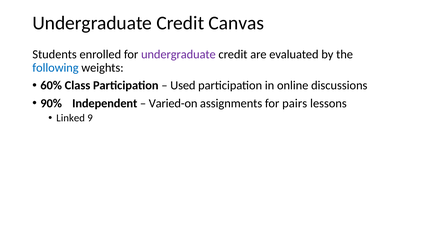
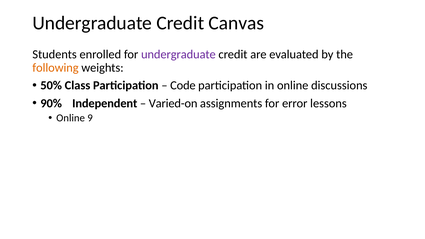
following colour: blue -> orange (56, 68)
60%: 60% -> 50% (51, 86)
Used: Used -> Code (183, 86)
pairs: pairs -> error (295, 103)
Linked: Linked -> Online (71, 118)
